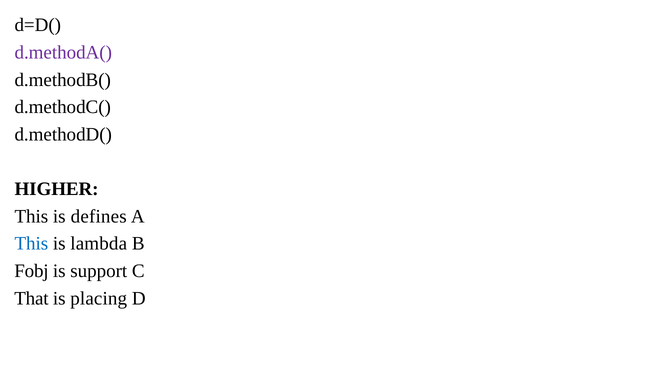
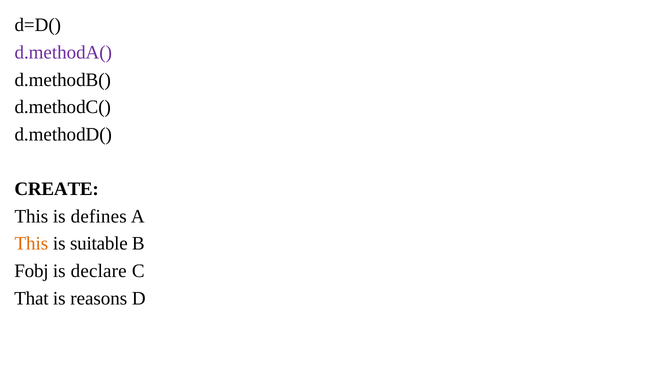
HIGHER: HIGHER -> CREATE (57, 189)
This colour: blue -> orange (31, 244)
lambda: lambda -> suitable (99, 244)
support: support -> declare (99, 271)
placing: placing -> reasons (99, 298)
